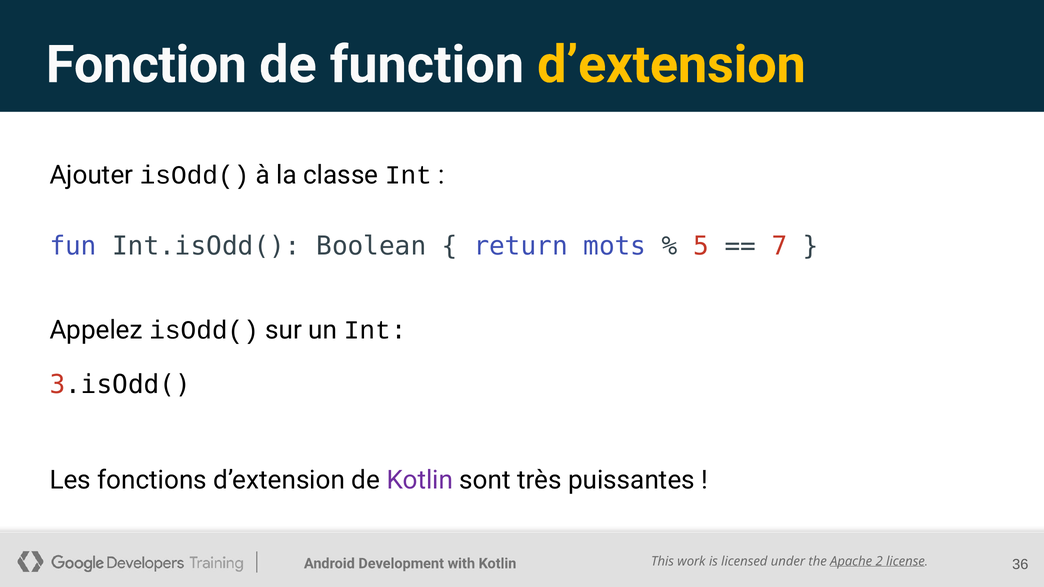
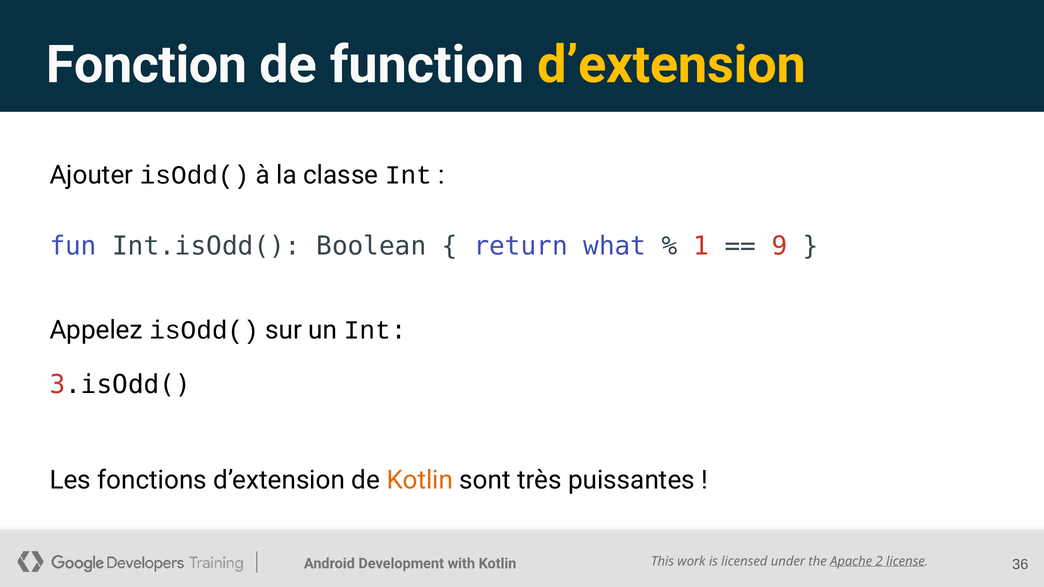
mots: mots -> what (615, 246)
5: 5 -> 1 (701, 246)
7: 7 -> 9 (780, 246)
Kotlin colour: purple -> orange (420, 480)
